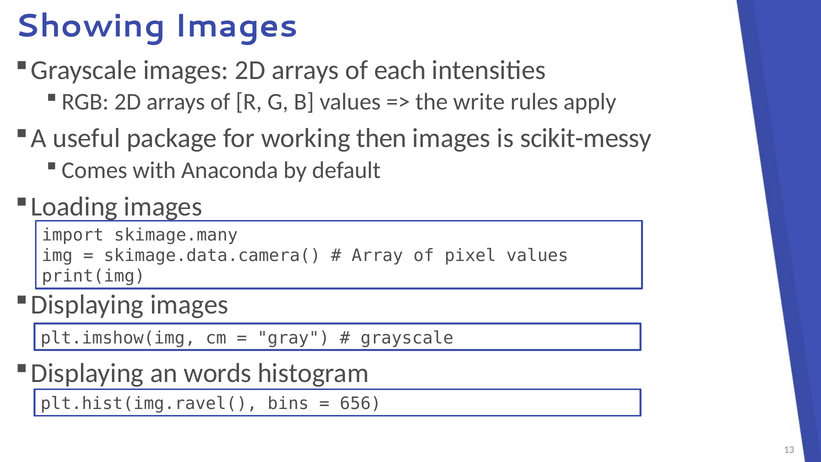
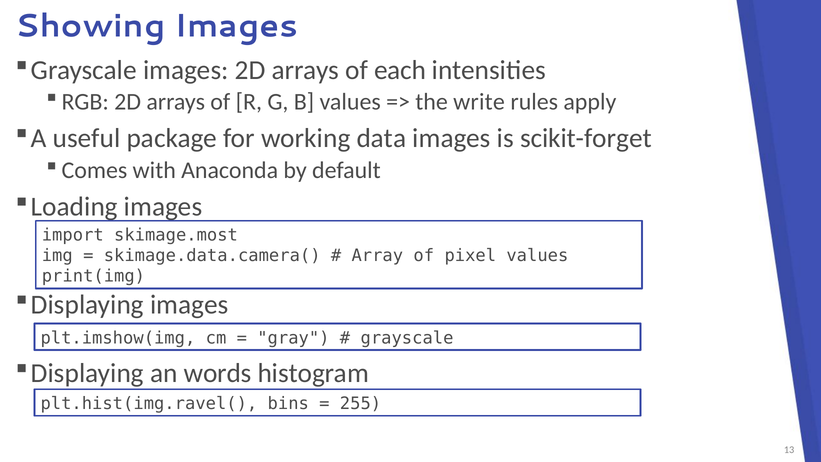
then: then -> data (381, 138)
scikit-messy: scikit-messy -> scikit-forget (586, 138)
skimage.many: skimage.many -> skimage.most (176, 235)
656: 656 -> 255 (361, 404)
